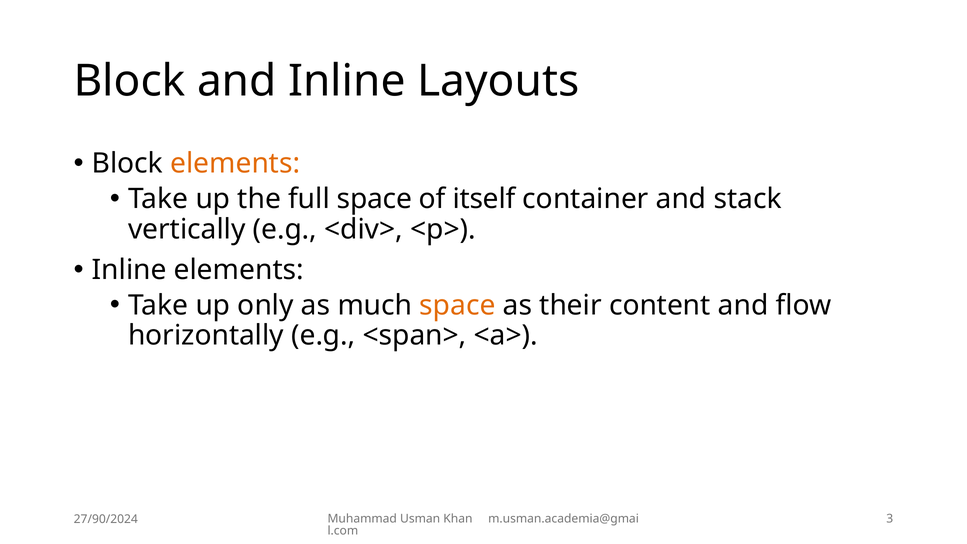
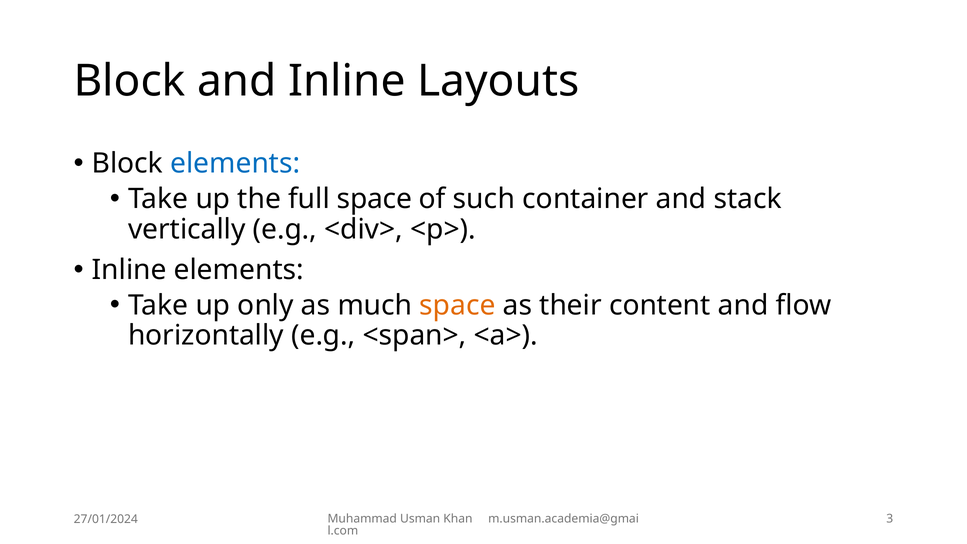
elements colour: orange -> blue (235, 163)
itself: itself -> such (484, 199)
27/90/2024: 27/90/2024 -> 27/01/2024 (106, 519)
